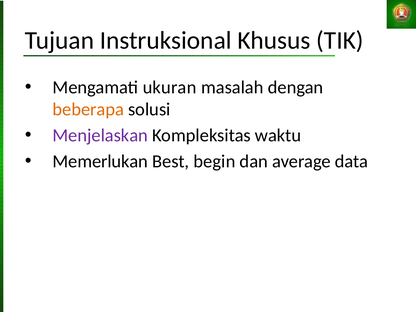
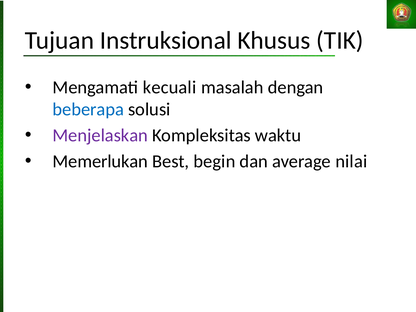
ukuran: ukuran -> kecuali (170, 87)
beberapa colour: orange -> blue (88, 109)
data: data -> nilai (351, 161)
